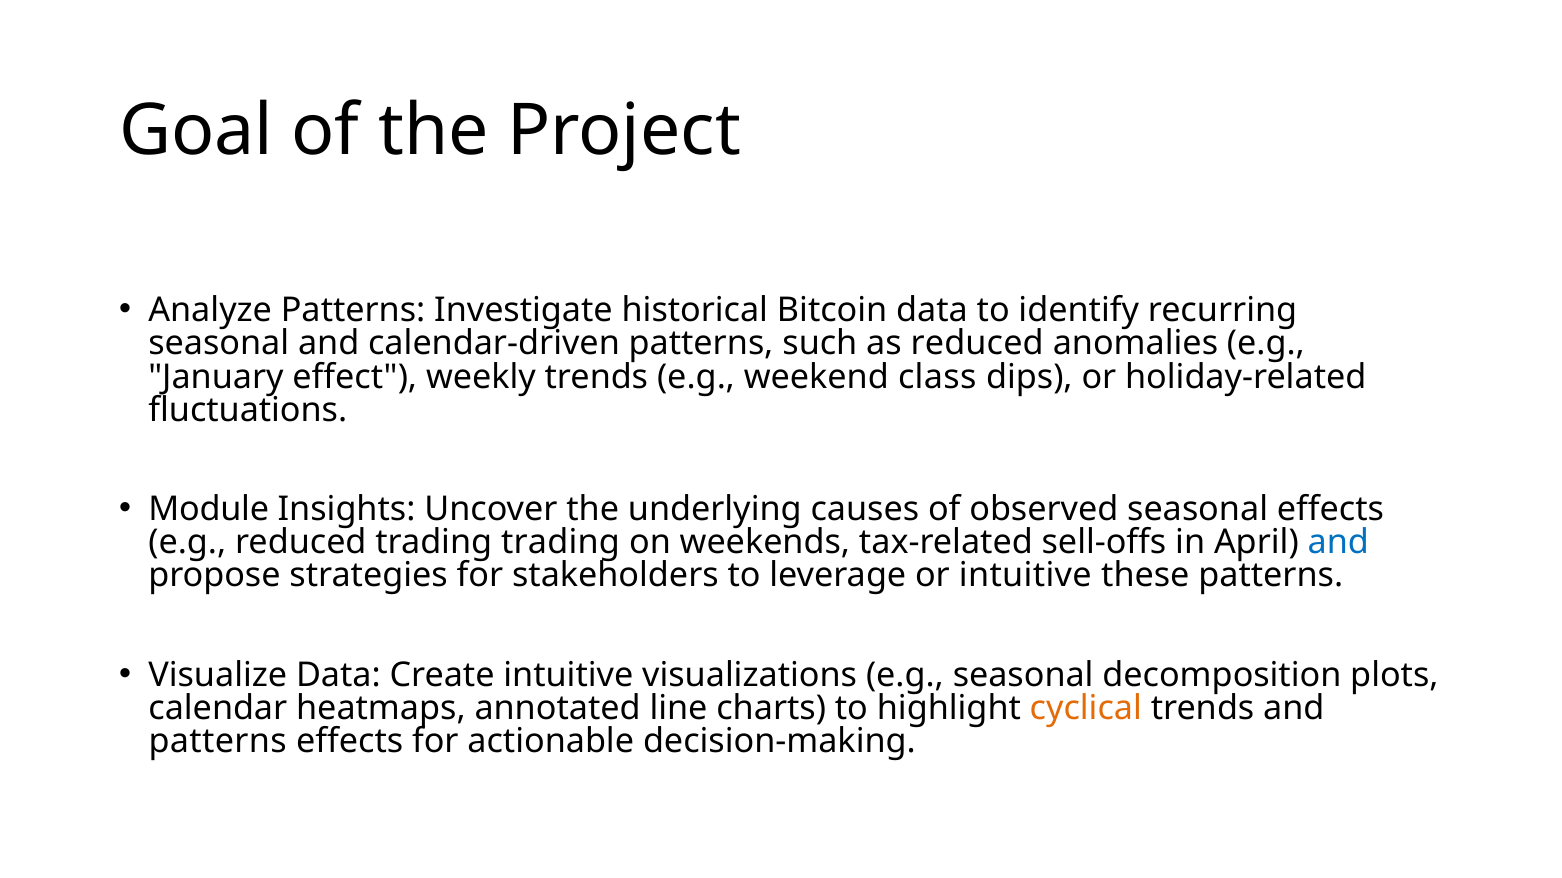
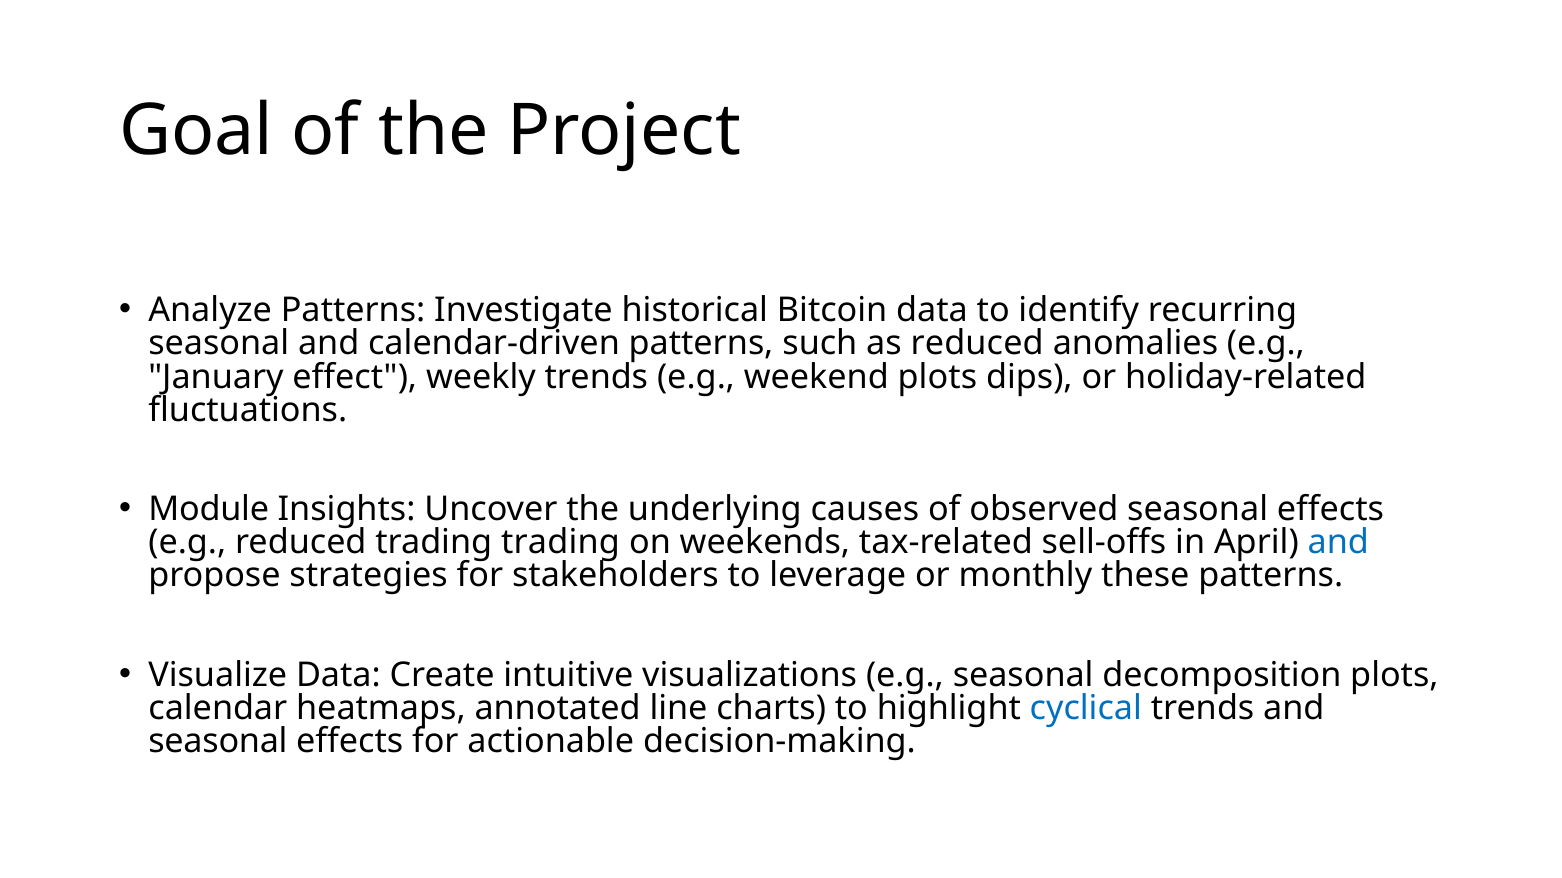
weekend class: class -> plots (937, 377)
or intuitive: intuitive -> monthly (1025, 576)
cyclical colour: orange -> blue (1086, 709)
patterns: patterns -> seasonal (218, 742)
